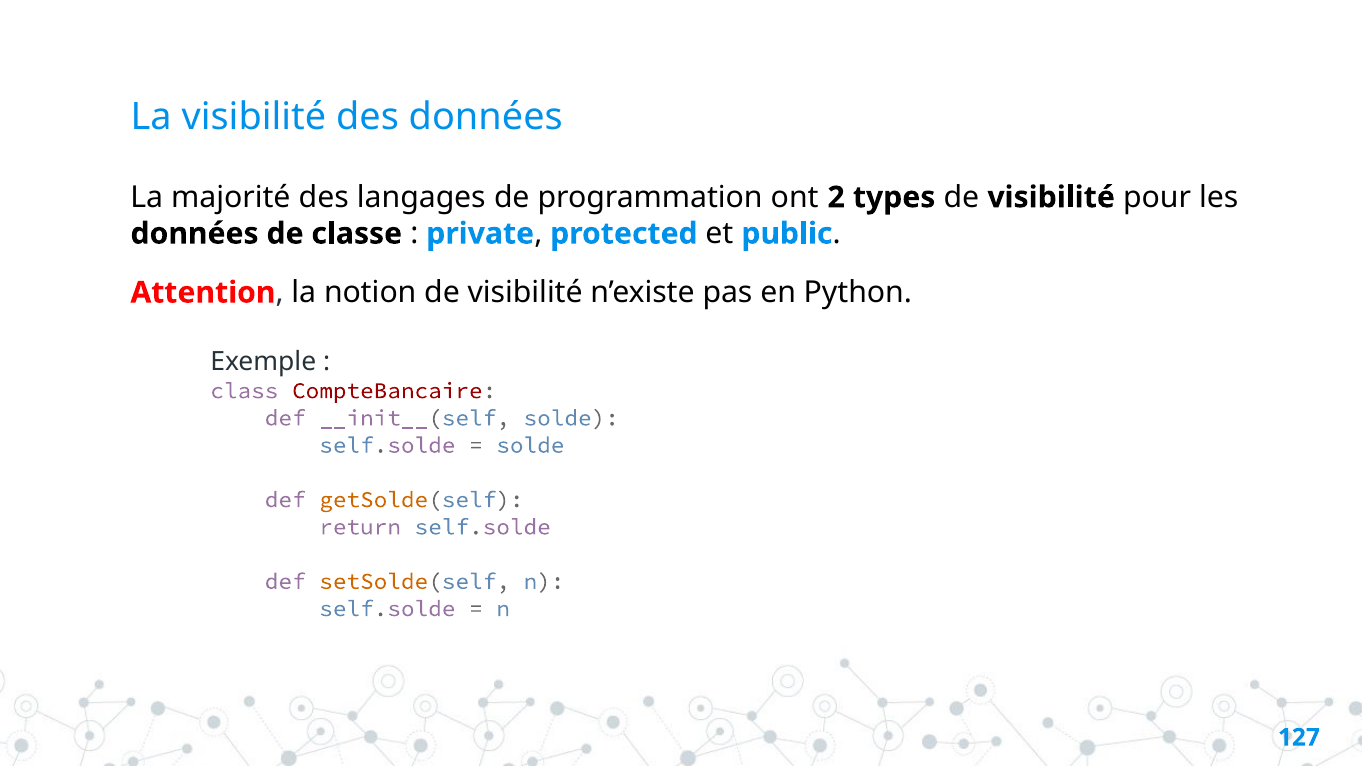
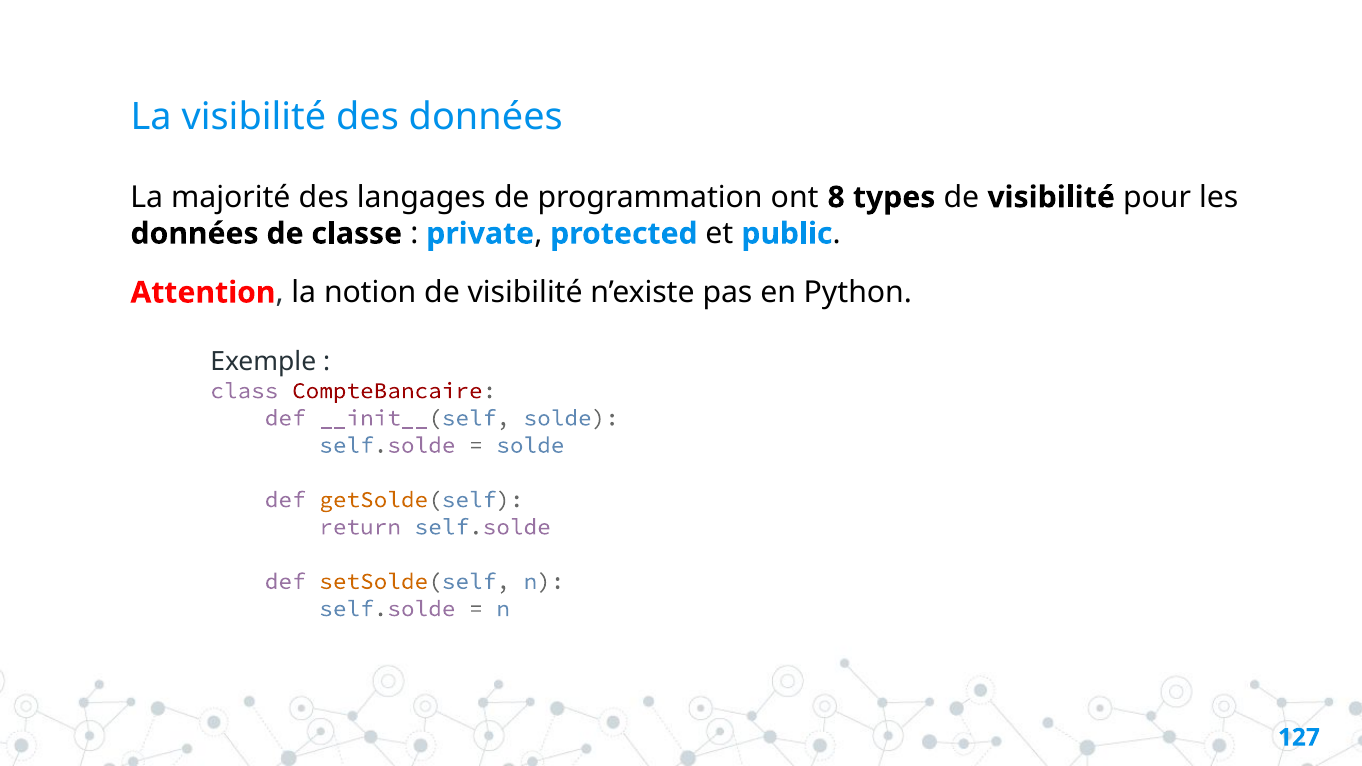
2: 2 -> 8 (836, 197)
